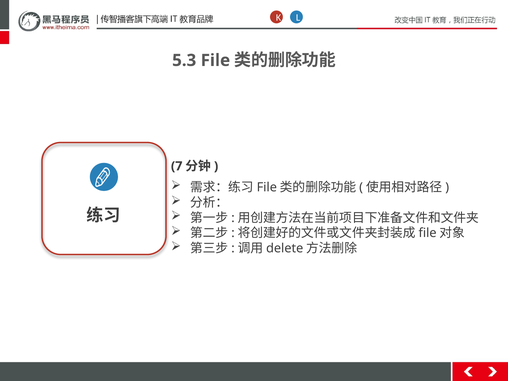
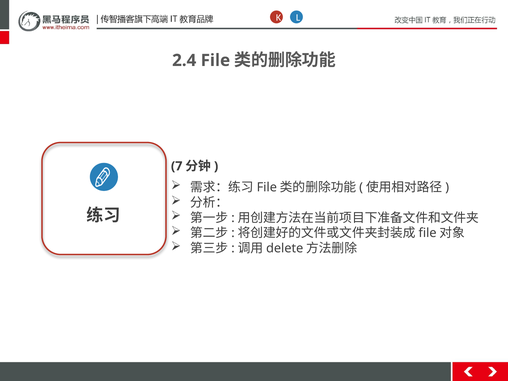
5.3: 5.3 -> 2.4 (184, 60)
